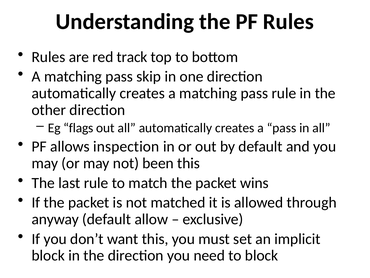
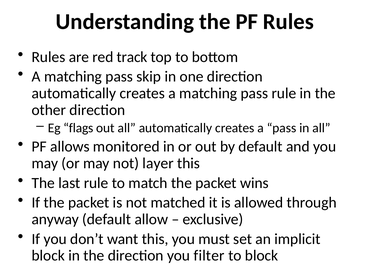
inspection: inspection -> monitored (126, 146)
been: been -> layer (158, 163)
need: need -> filter (209, 255)
